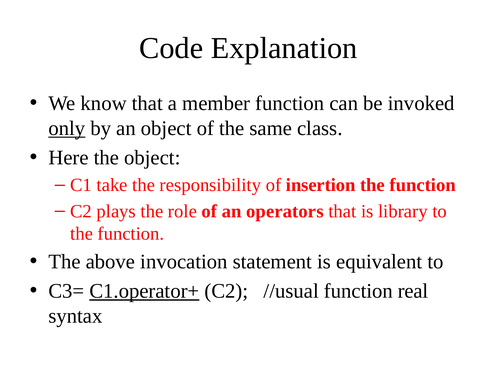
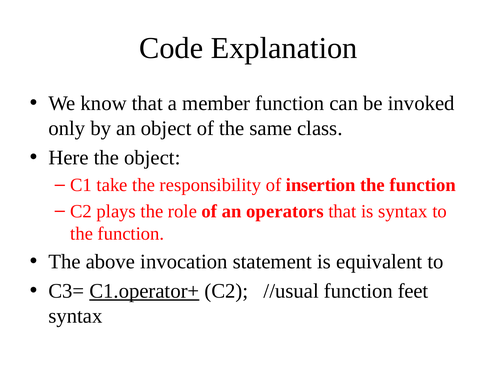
only underline: present -> none (67, 128)
is library: library -> syntax (403, 211)
real: real -> feet (413, 291)
